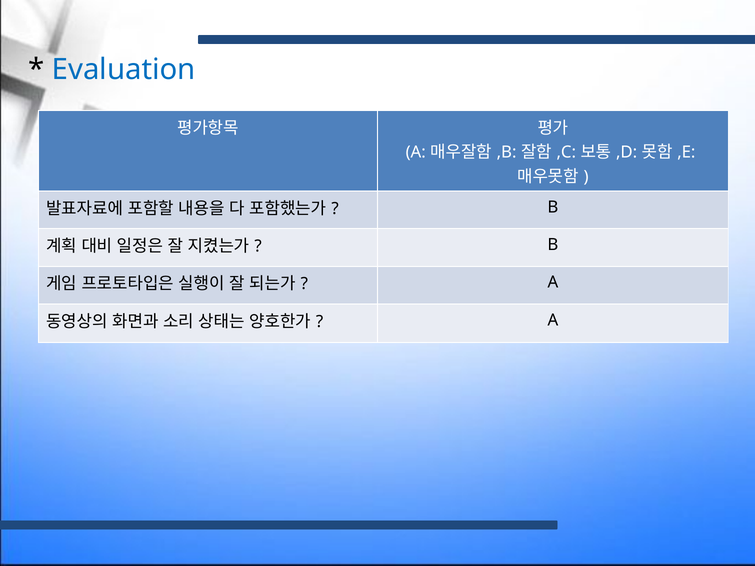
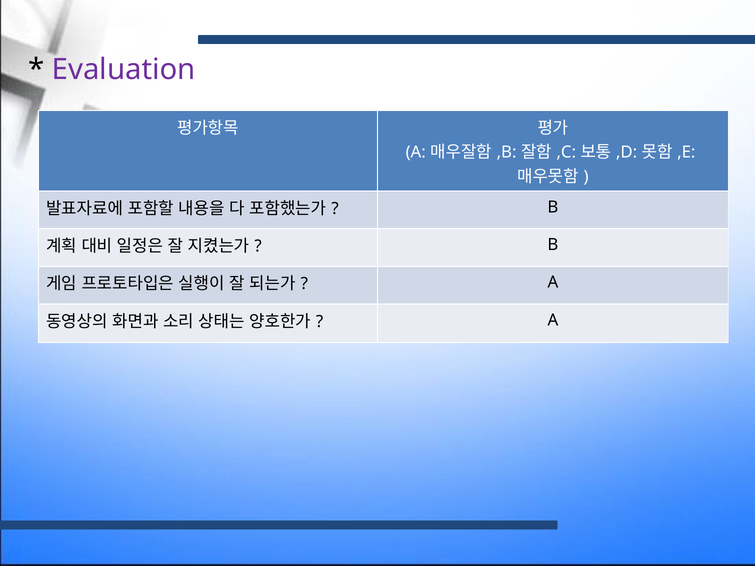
Evaluation colour: blue -> purple (124, 70)
